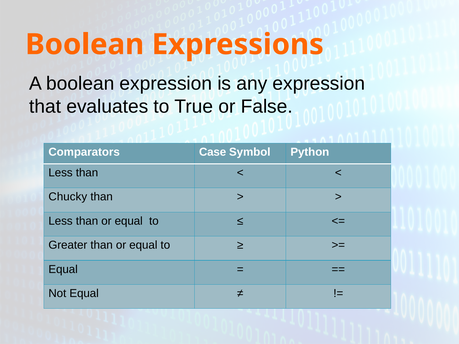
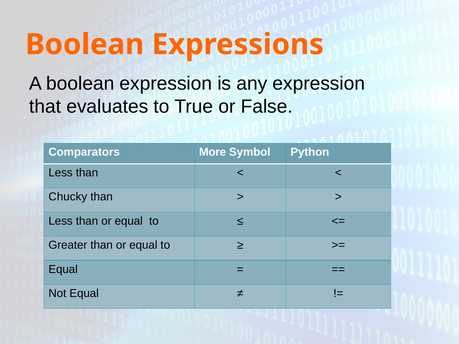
Case: Case -> More (213, 152)
